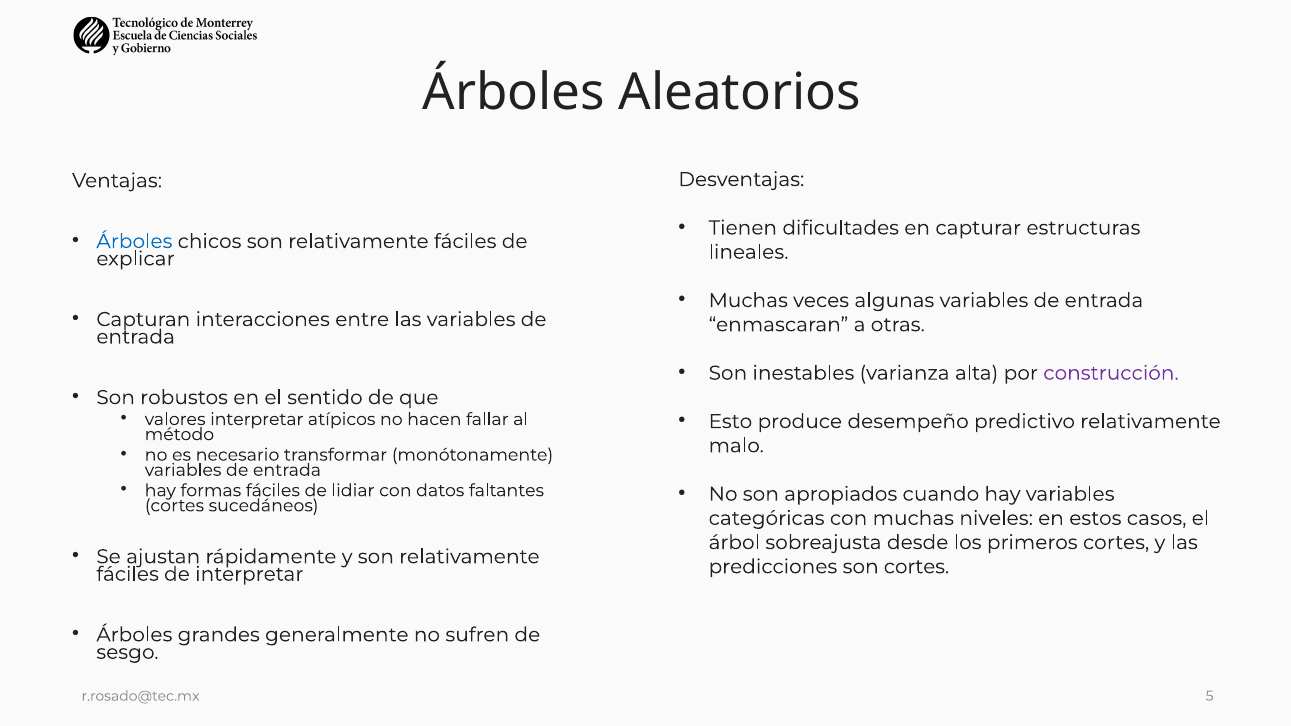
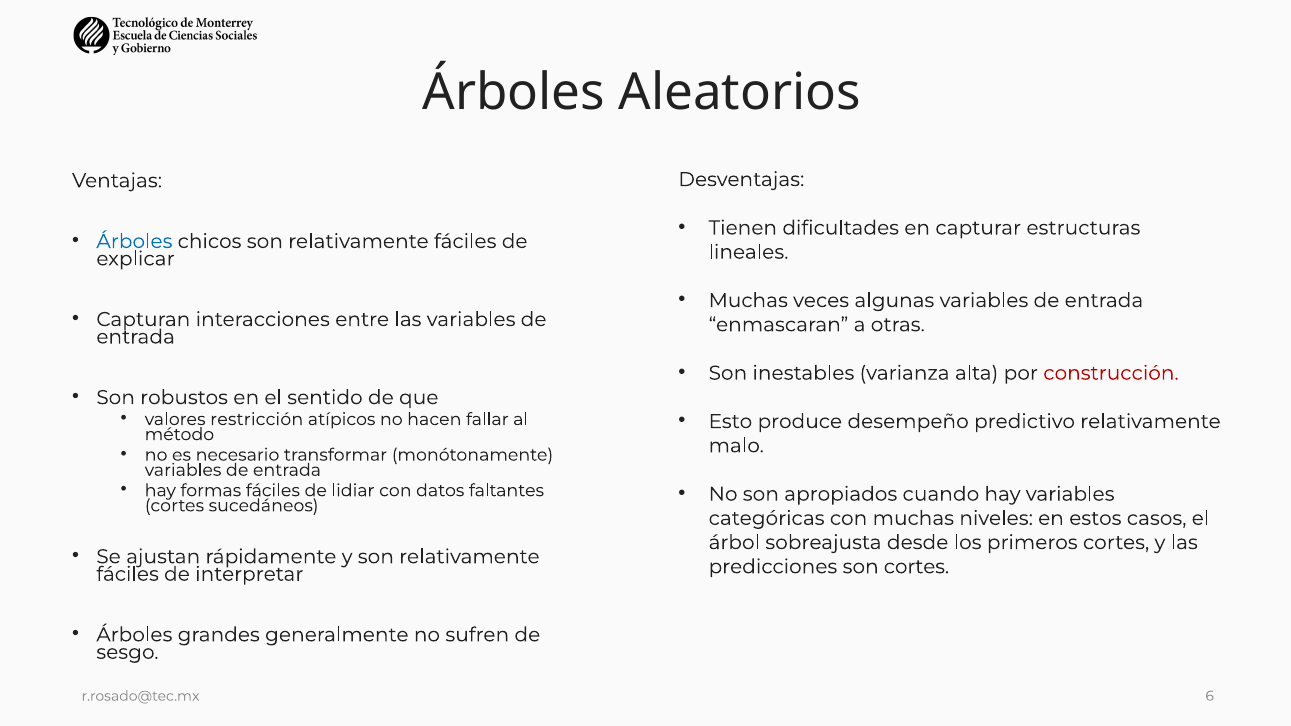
construcción colour: purple -> red (1111, 373)
valores interpretar: interpretar -> restricción (257, 419)
5: 5 -> 6 (1210, 696)
